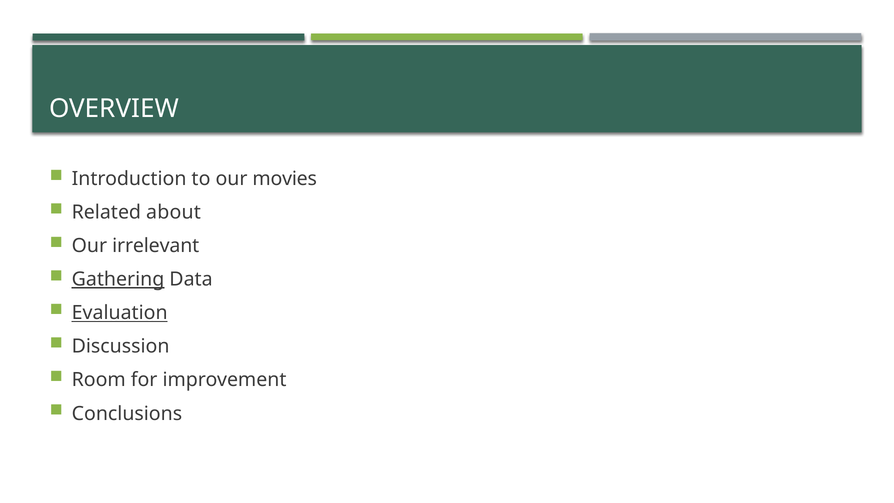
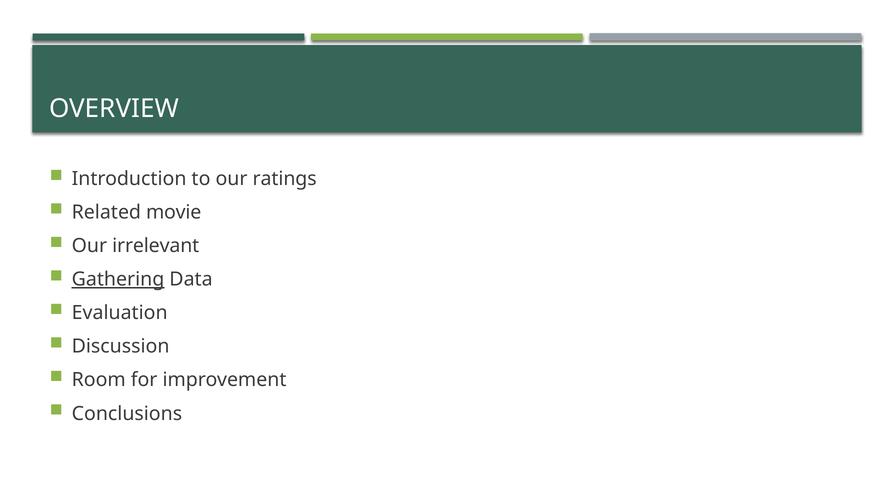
movies: movies -> ratings (285, 179)
about: about -> movie (174, 212)
Evaluation underline: present -> none (120, 313)
